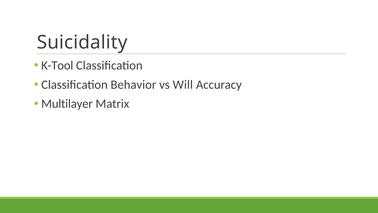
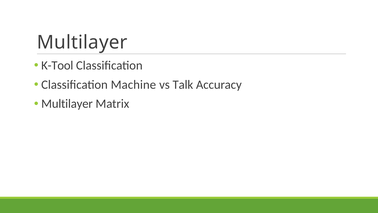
Suicidality: Suicidality -> Multilayer (82, 42)
Behavior: Behavior -> Machine (133, 85)
Will: Will -> Talk (183, 85)
